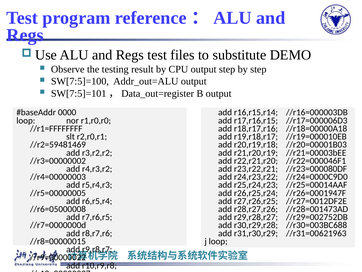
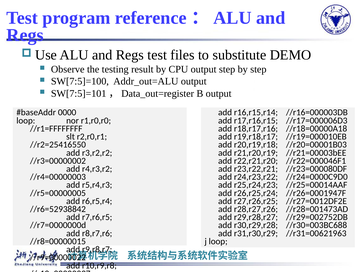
//r2=59481469: //r2=59481469 -> //r2=25416550 (58, 144)
//r6=05000008: //r6=05000008 -> //r6=52938842 (58, 209)
